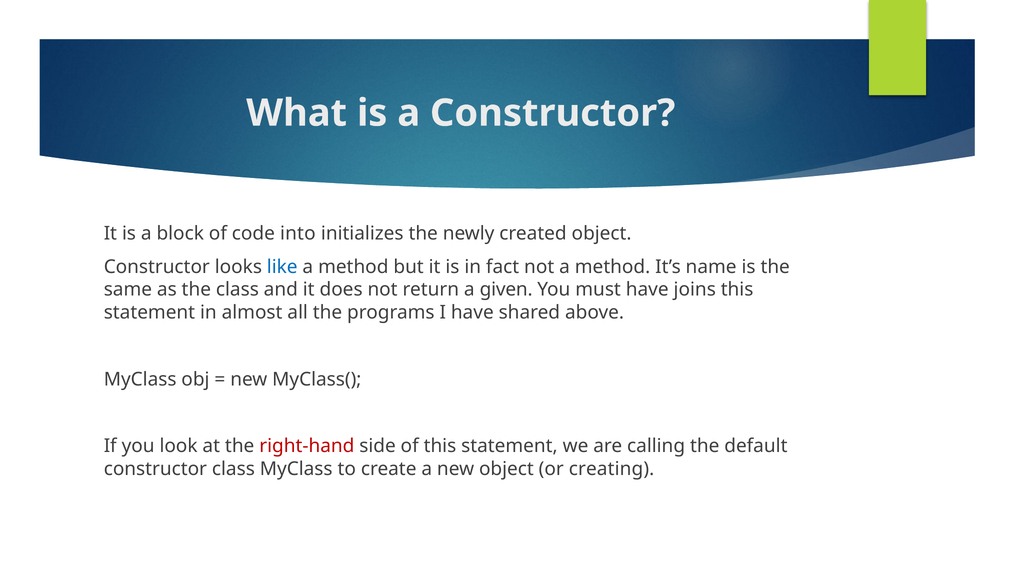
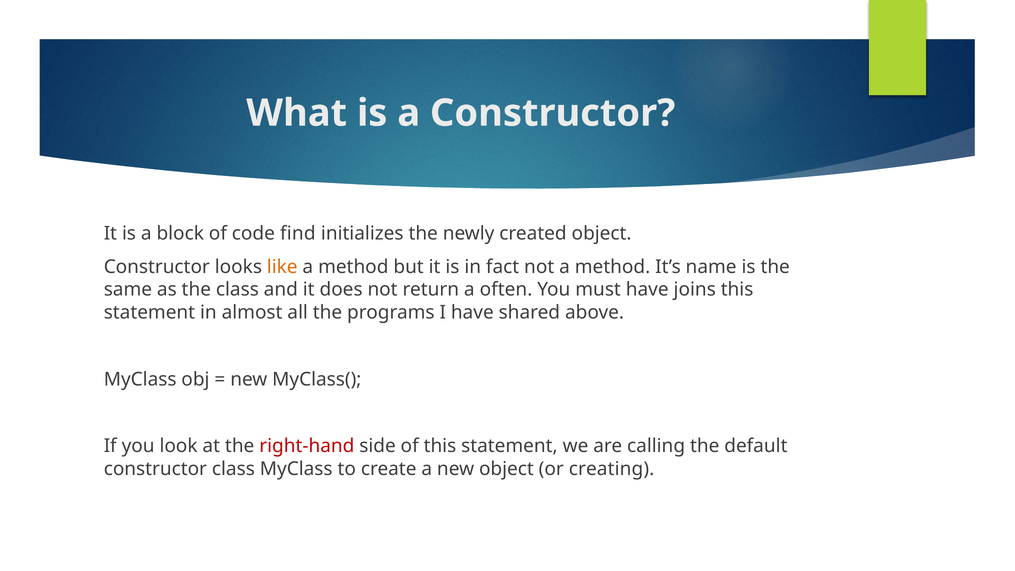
into: into -> find (298, 233)
like colour: blue -> orange (282, 267)
given: given -> often (506, 290)
